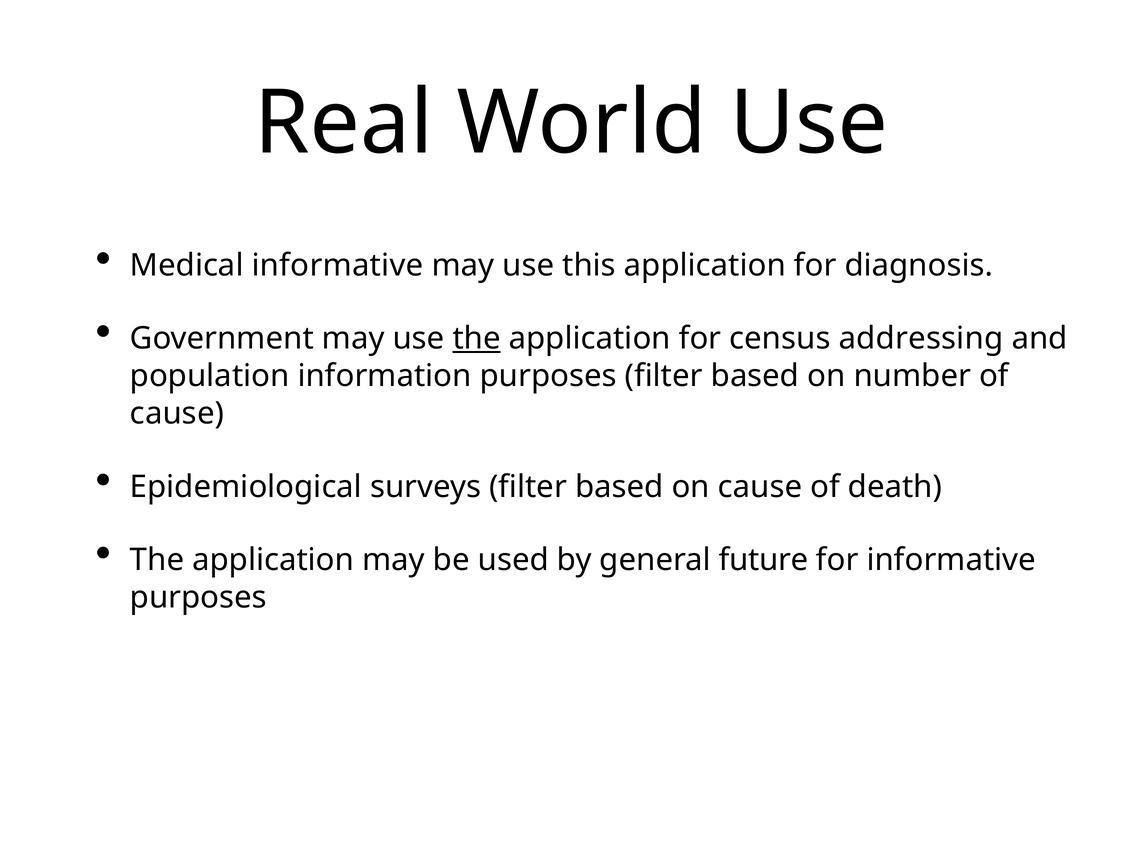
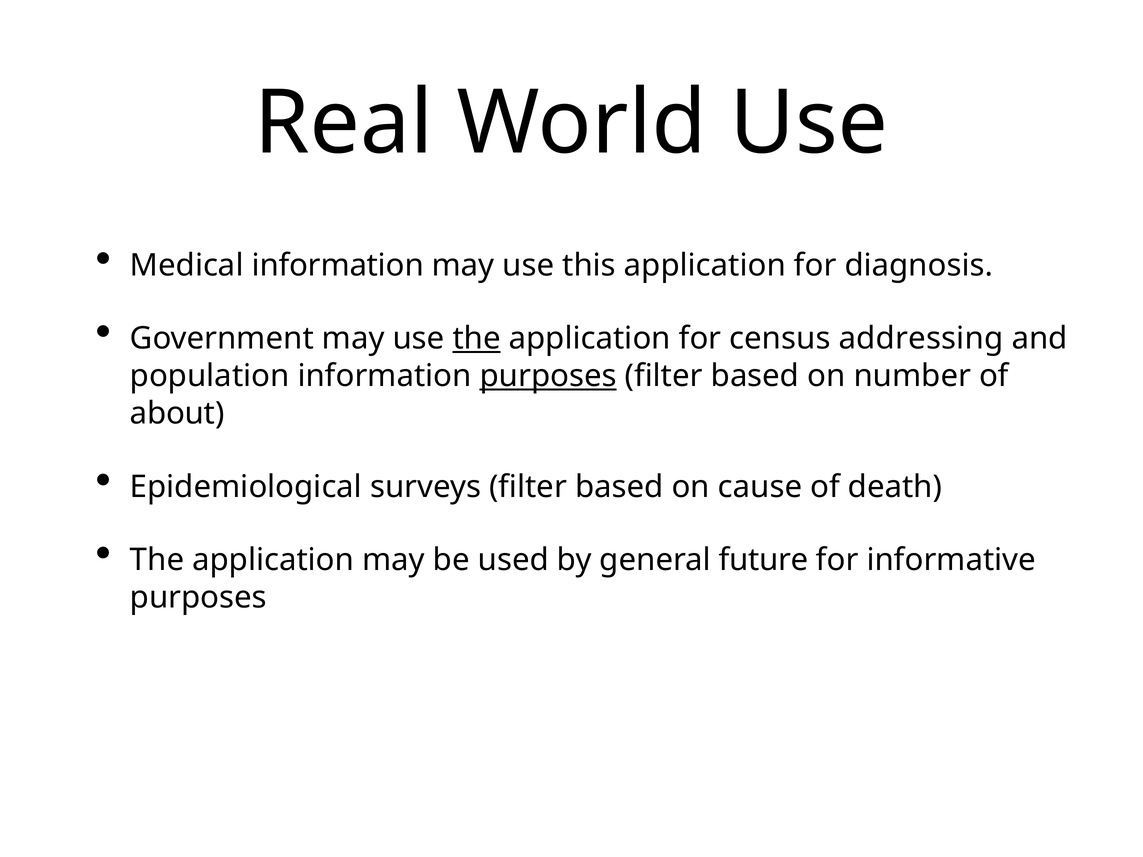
Medical informative: informative -> information (338, 265)
purposes underline: none -> present (548, 376)
cause: cause -> about (177, 414)
